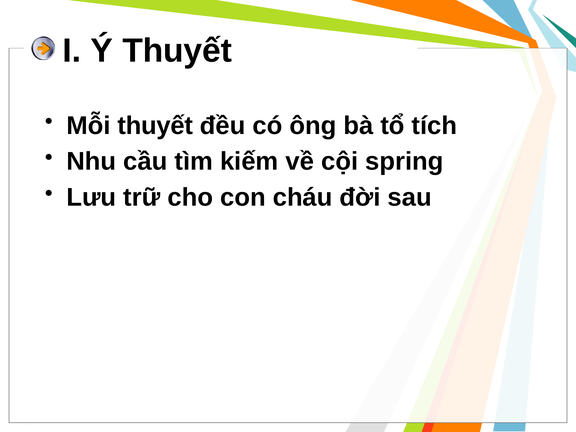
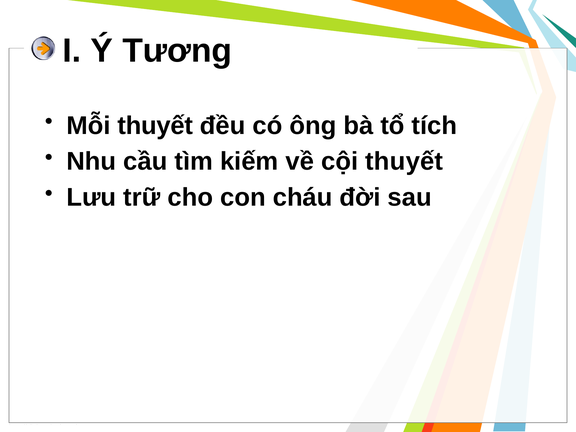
Ý Thuyết: Thuyết -> Tương (177, 51)
cội spring: spring -> thuyết (404, 161)
